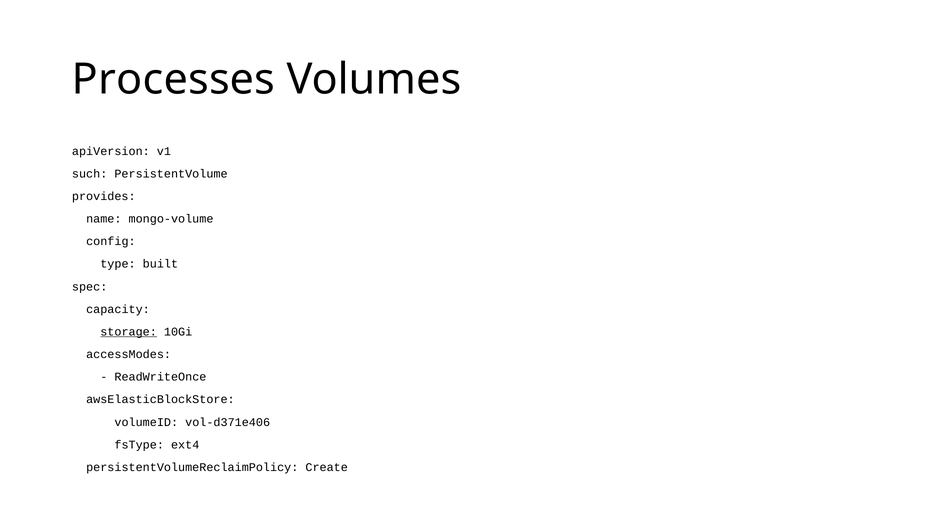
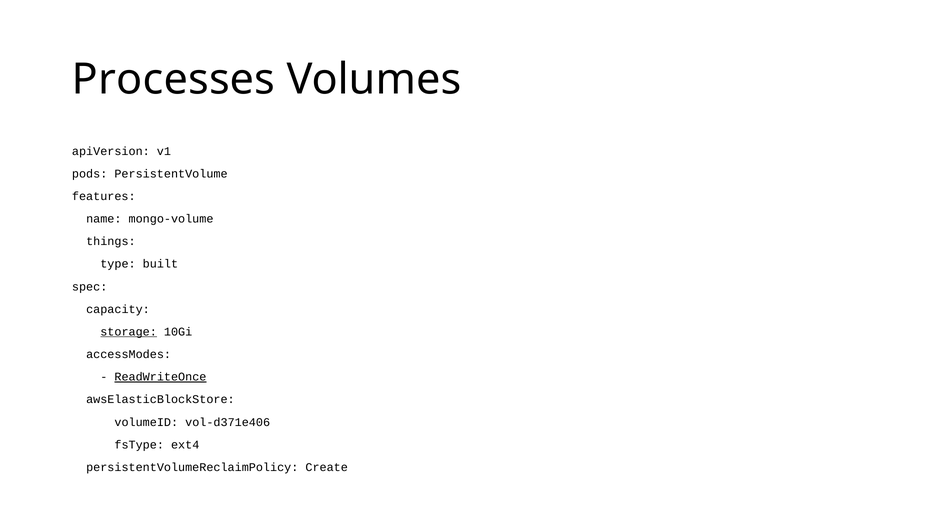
such: such -> pods (90, 174)
provides: provides -> features (104, 196)
config: config -> things (111, 242)
ReadWriteOnce underline: none -> present (160, 377)
